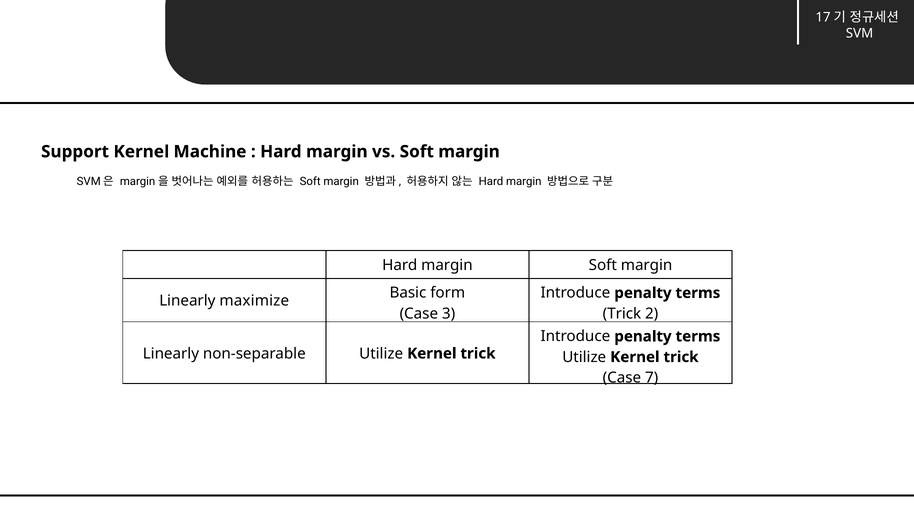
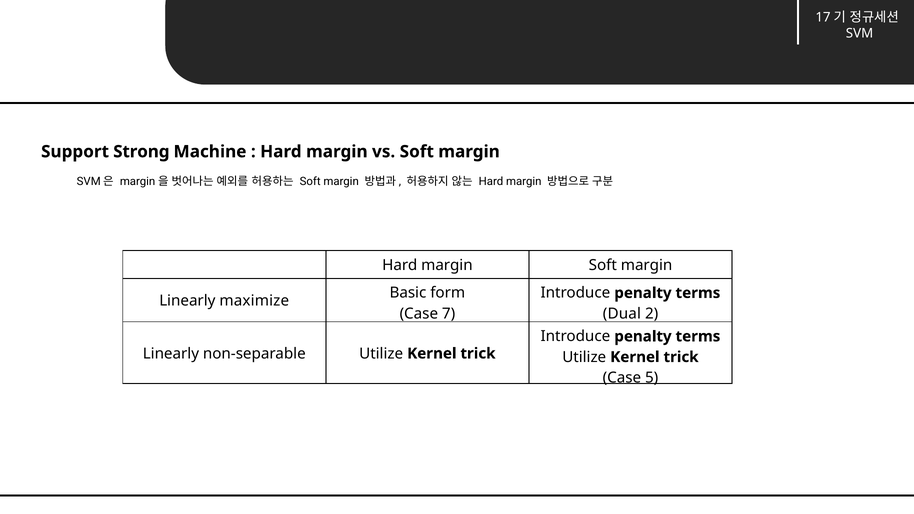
Support Kernel: Kernel -> Strong (141, 152)
3: 3 -> 7 (449, 314)
Trick: Trick -> Dual (622, 314)
7: 7 -> 5 (652, 378)
